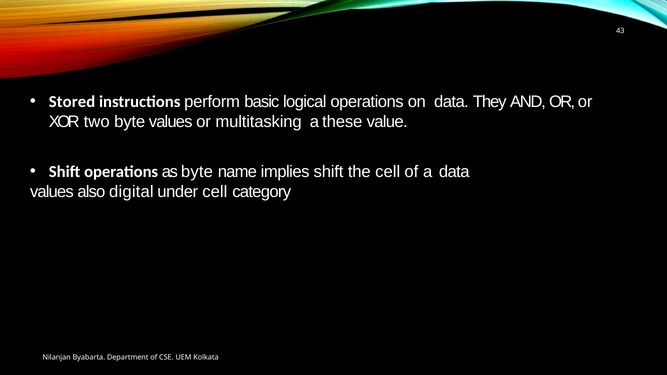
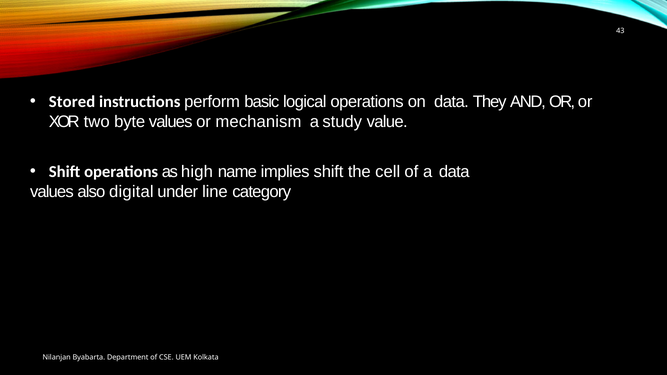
multitasking: multitasking -> mechanism (258, 122)
these: these -> study (342, 122)
as byte: byte -> high (197, 172)
under cell: cell -> line (215, 192)
